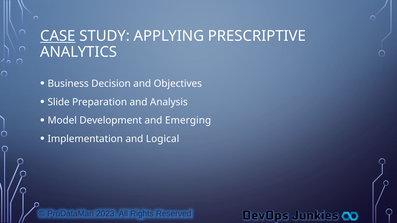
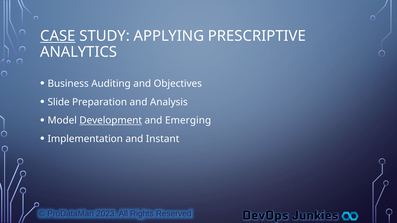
Decision: Decision -> Auditing (111, 84)
Development underline: none -> present (111, 121)
Logical: Logical -> Instant (163, 139)
